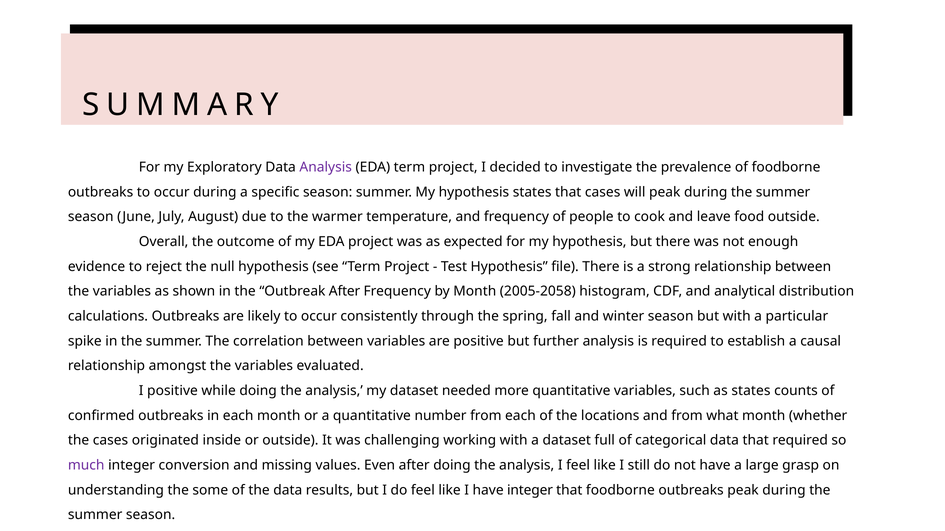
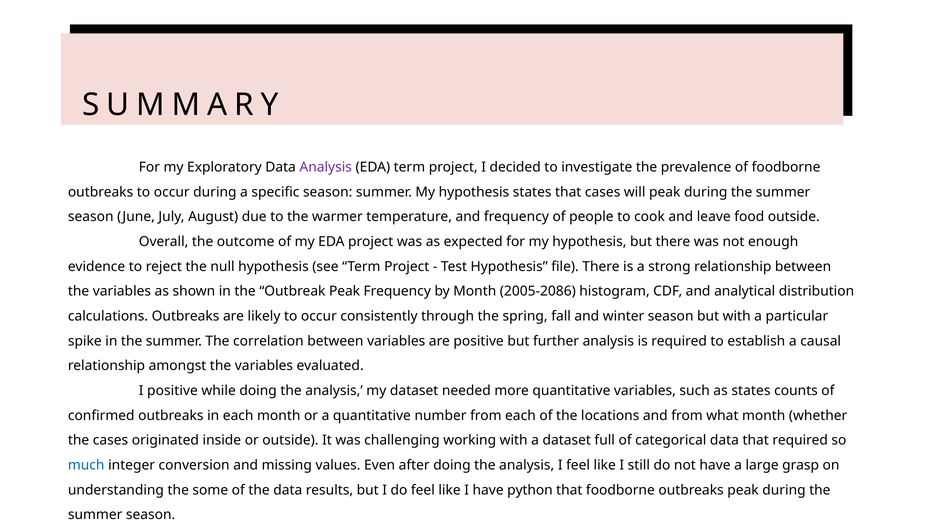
Outbreak After: After -> Peak (345, 292)
2005-2058: 2005-2058 -> 2005-2086 (538, 292)
much colour: purple -> blue (86, 466)
have integer: integer -> python (530, 491)
